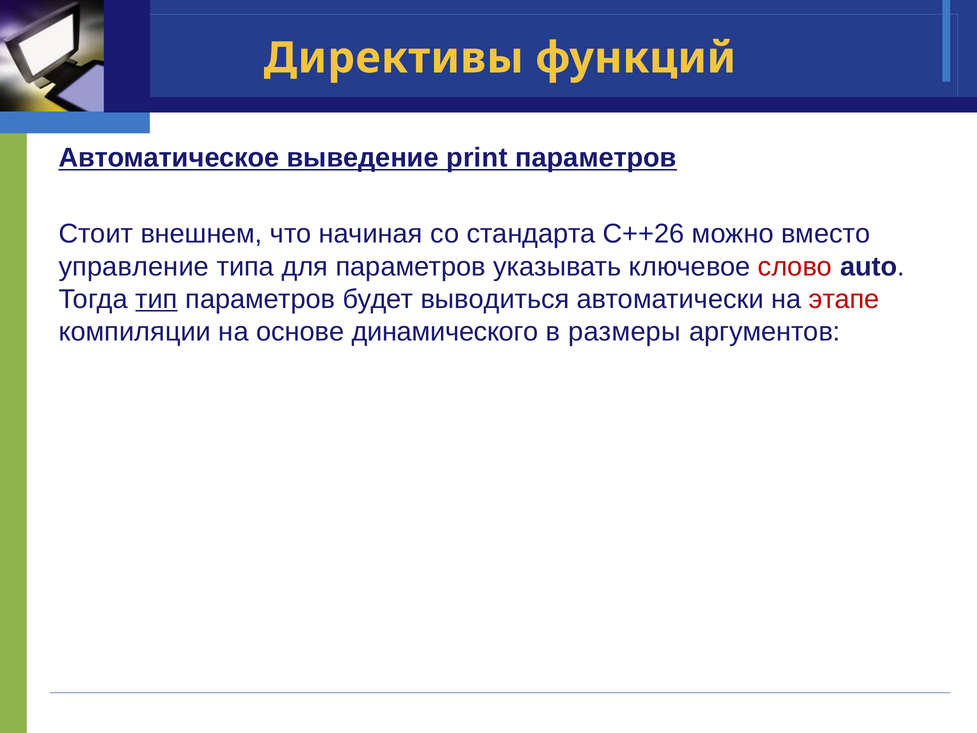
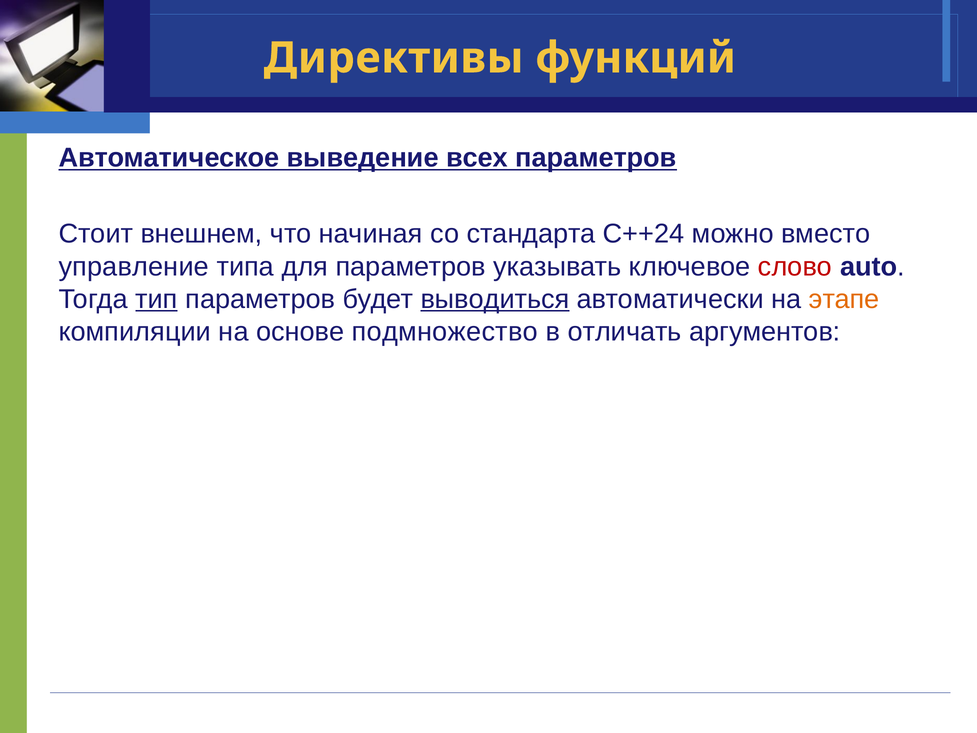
print: print -> всех (477, 158)
C++26: C++26 -> C++24 (644, 234)
выводиться underline: none -> present (495, 299)
этапе colour: red -> orange (844, 299)
динамического: динамического -> подмножество (445, 332)
размеры: размеры -> отличать (625, 332)
